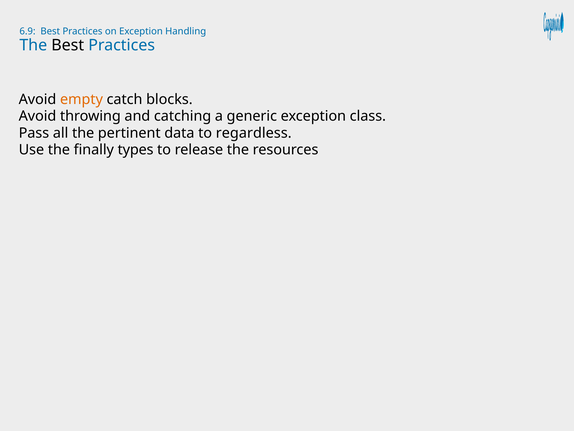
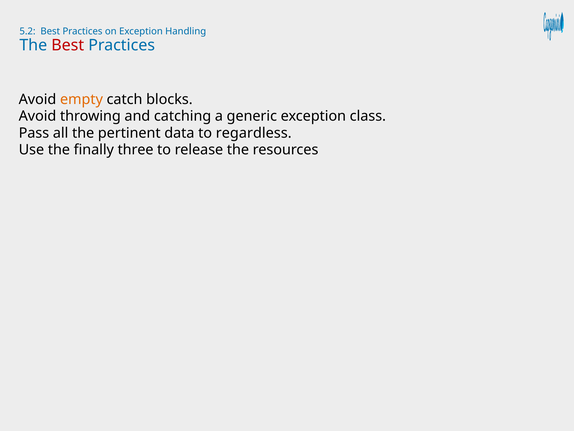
6.9: 6.9 -> 5.2 (27, 31)
Best colour: black -> red (68, 45)
types: types -> three (136, 150)
